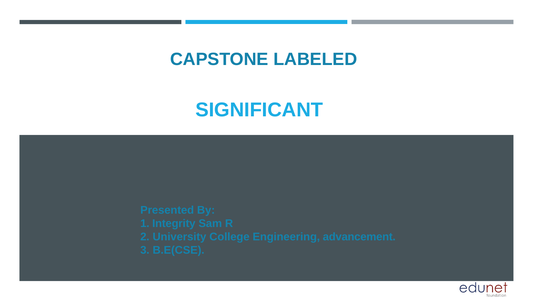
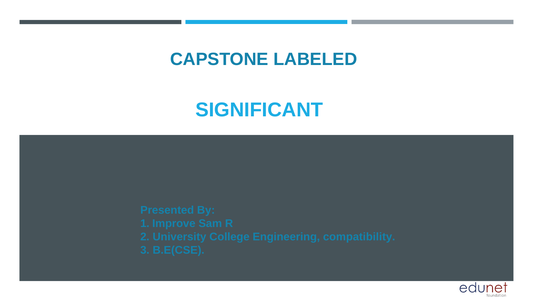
Integrity: Integrity -> Improve (174, 223)
advancement: advancement -> compatibility (359, 237)
